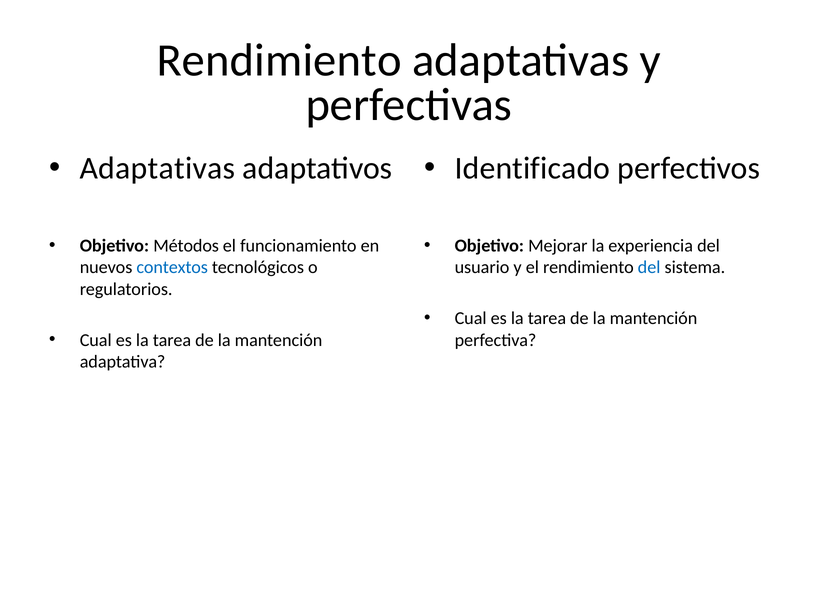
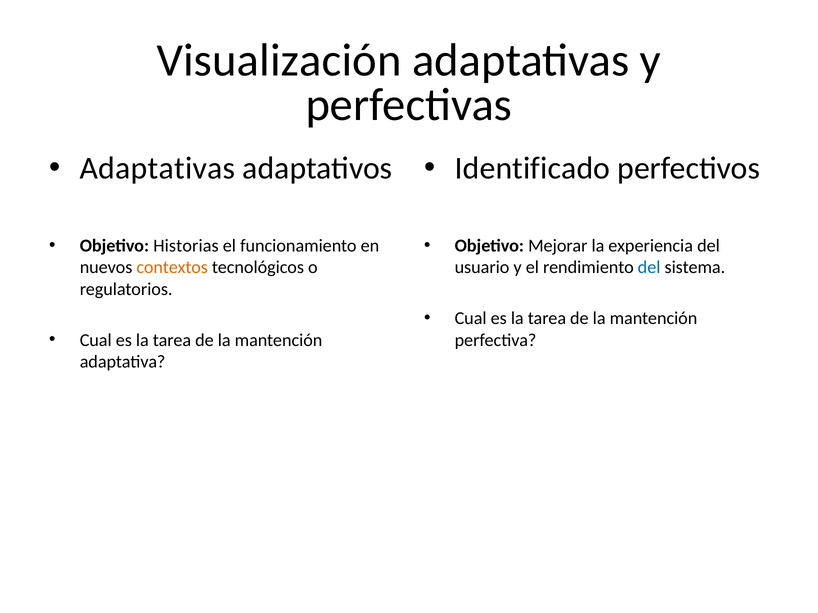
Rendimiento: Rendimiento -> Visualización (279, 60)
Métodos: Métodos -> Historias (186, 246)
contextos colour: blue -> orange (172, 268)
